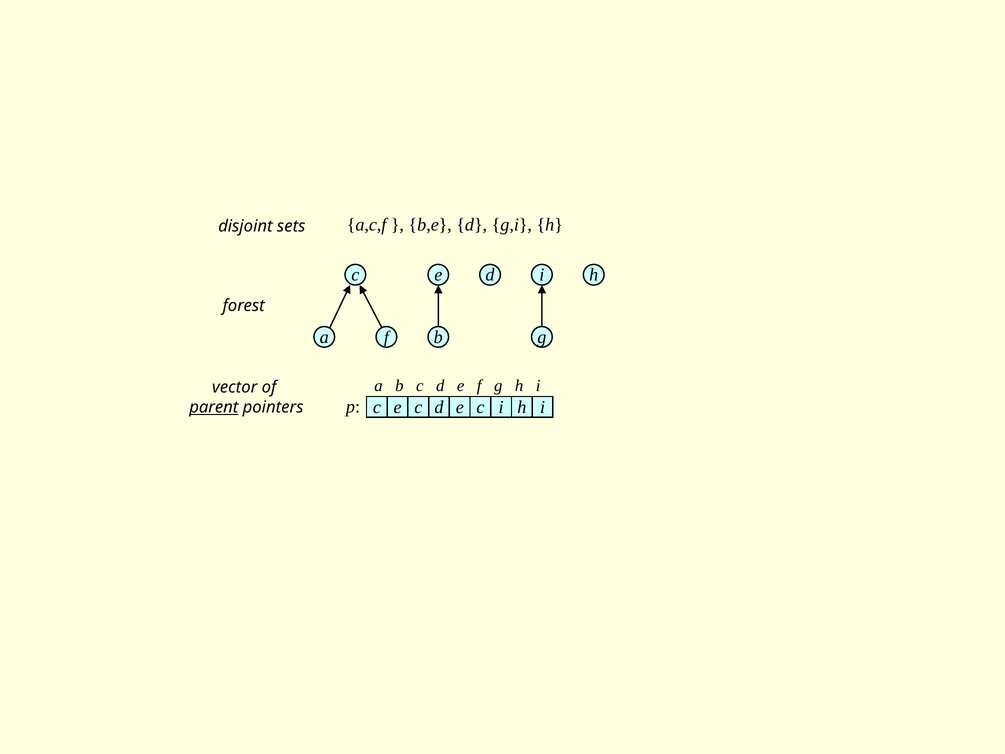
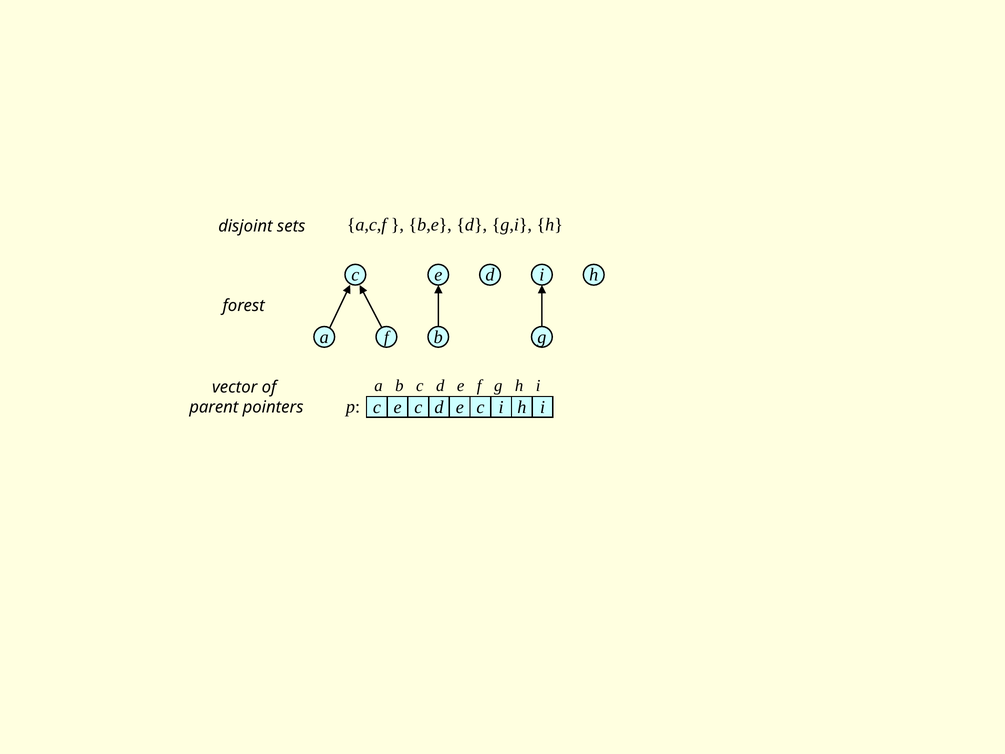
parent underline: present -> none (214, 407)
